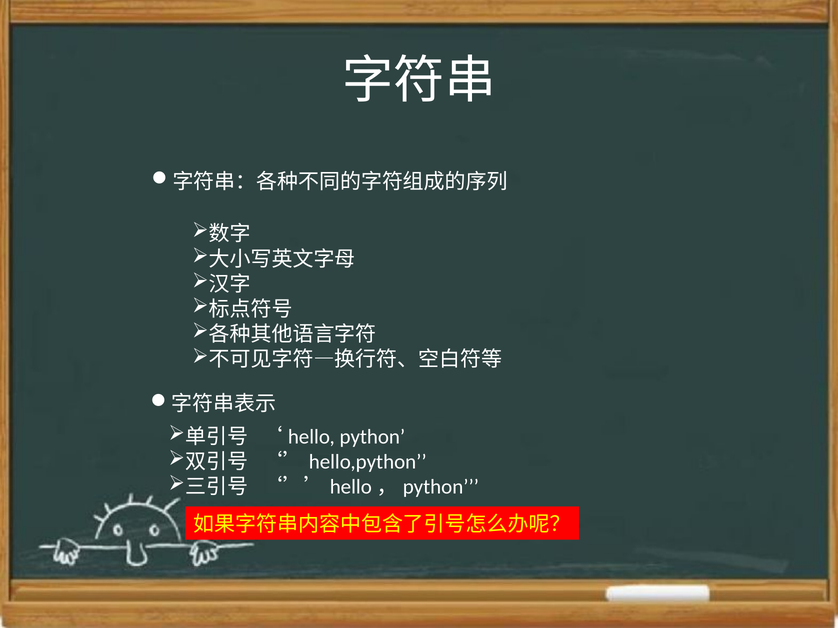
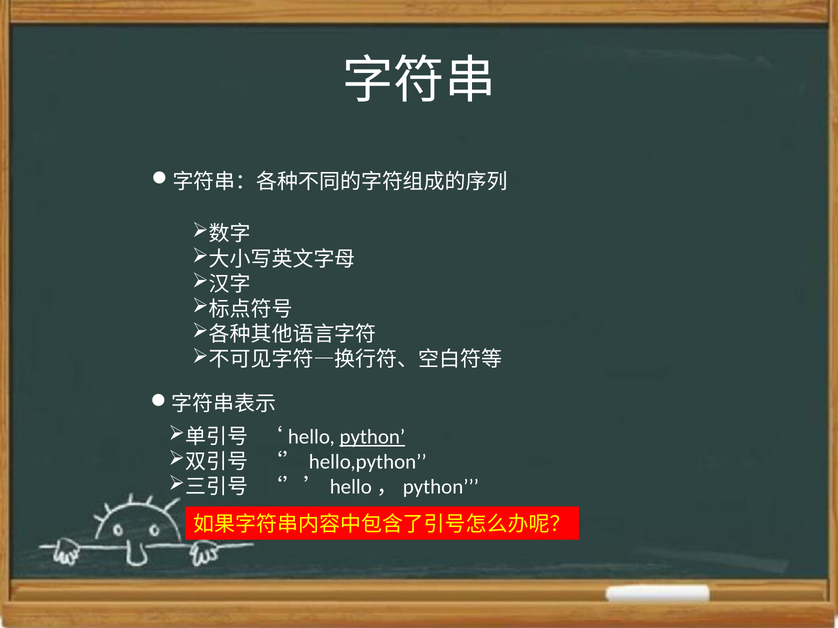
python underline: none -> present (372, 437)
